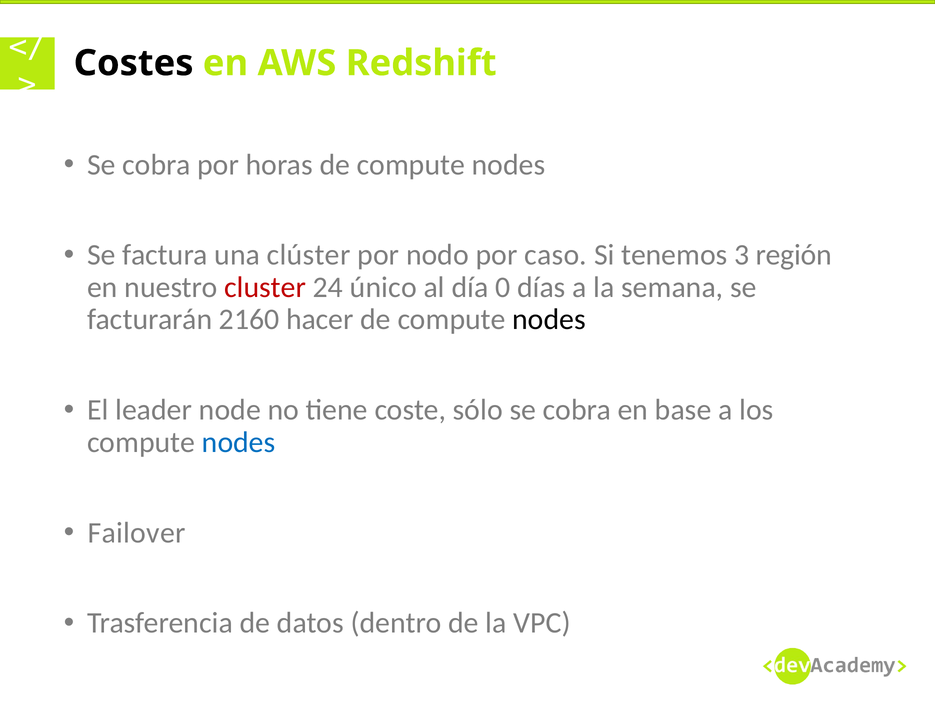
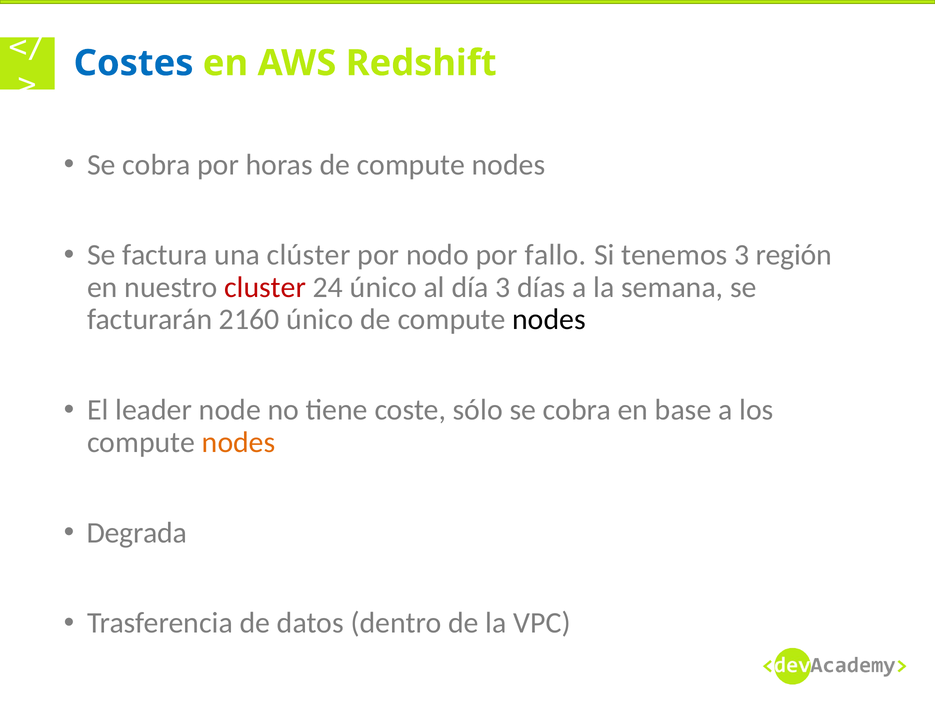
Costes colour: black -> blue (134, 63)
caso: caso -> fallo (556, 255)
día 0: 0 -> 3 (503, 287)
2160 hacer: hacer -> único (320, 320)
nodes colour: blue -> orange (239, 442)
Failover: Failover -> Degrada (137, 533)
